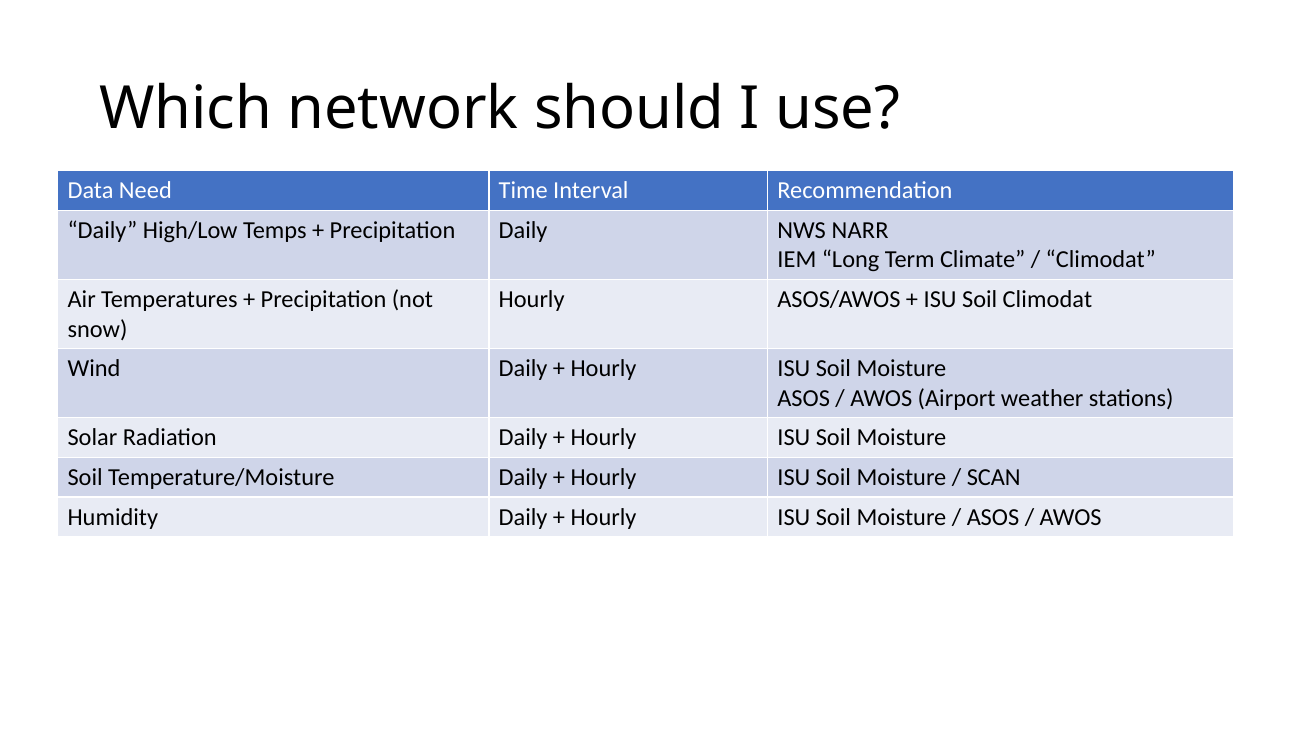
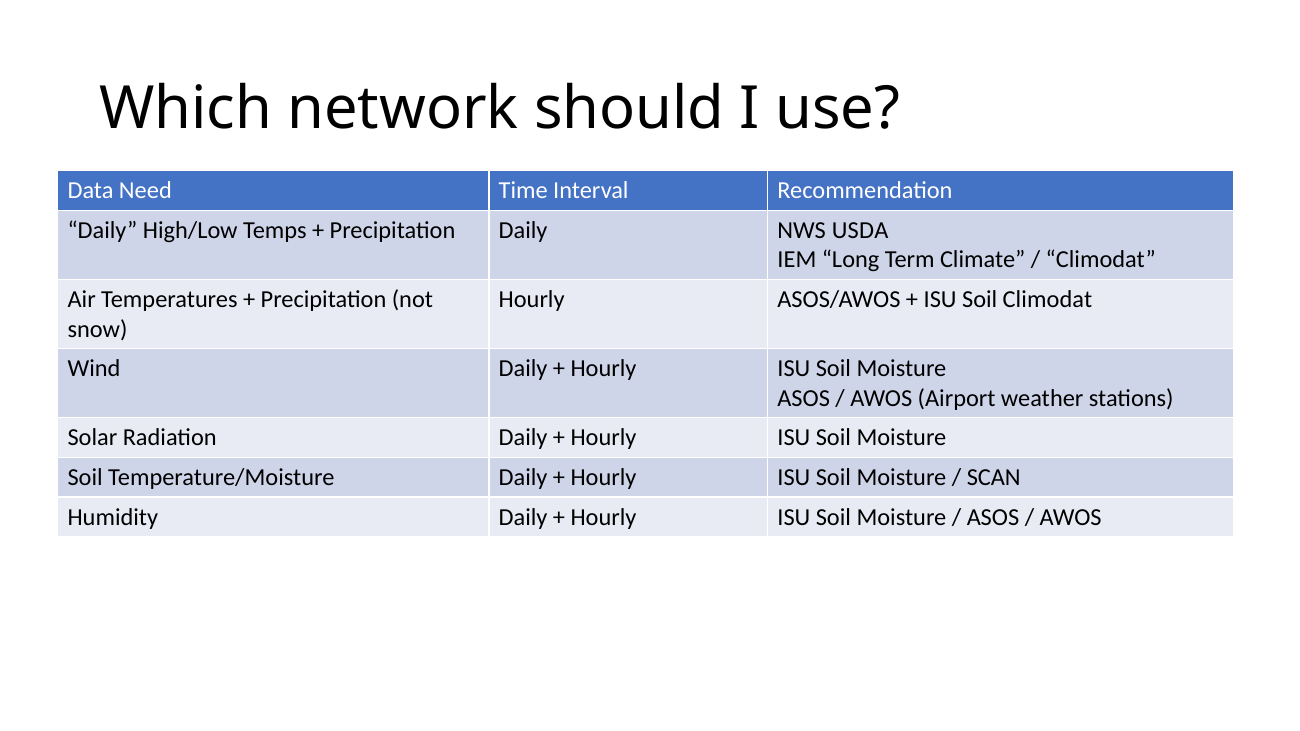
NARR: NARR -> USDA (860, 230)
